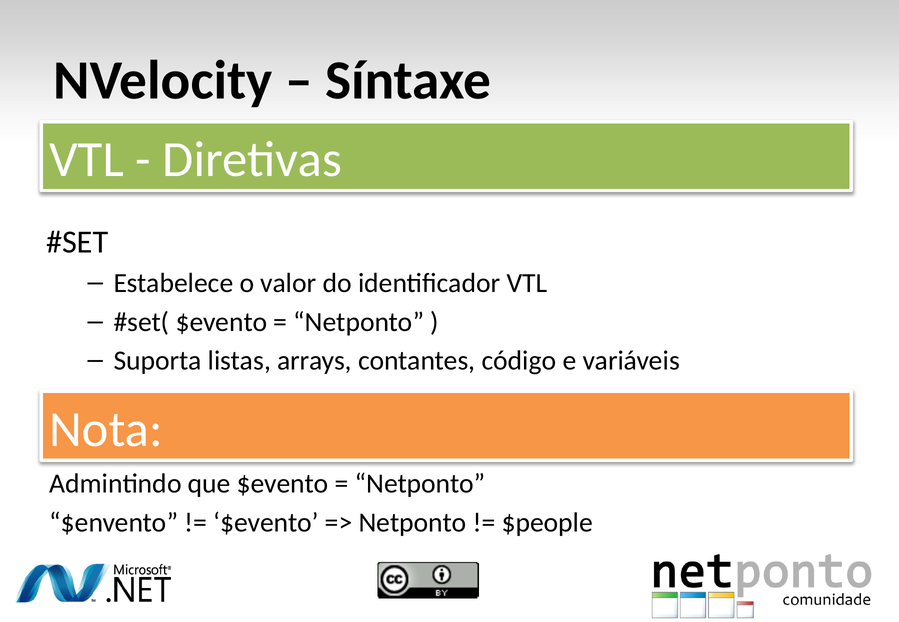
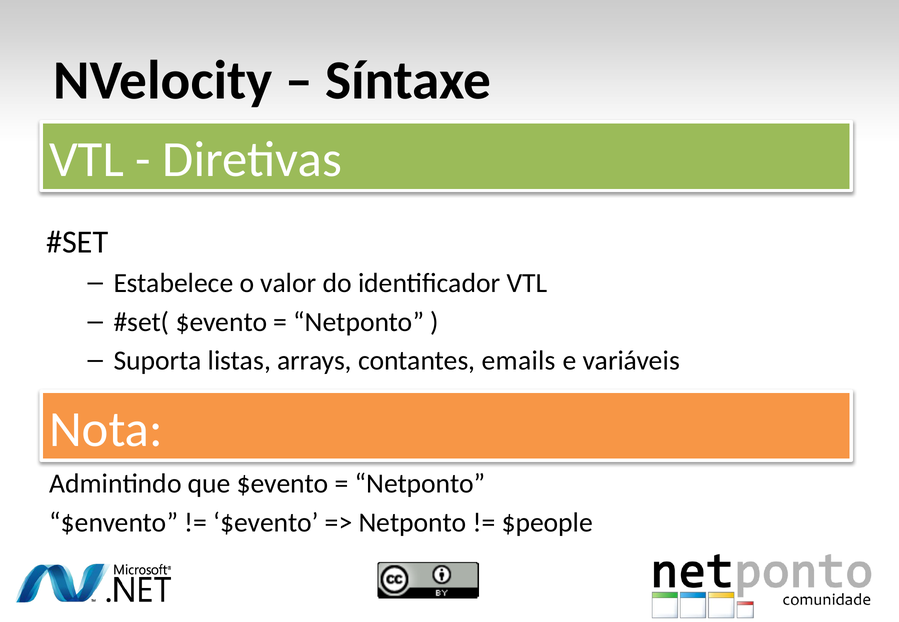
código: código -> emails (519, 361)
